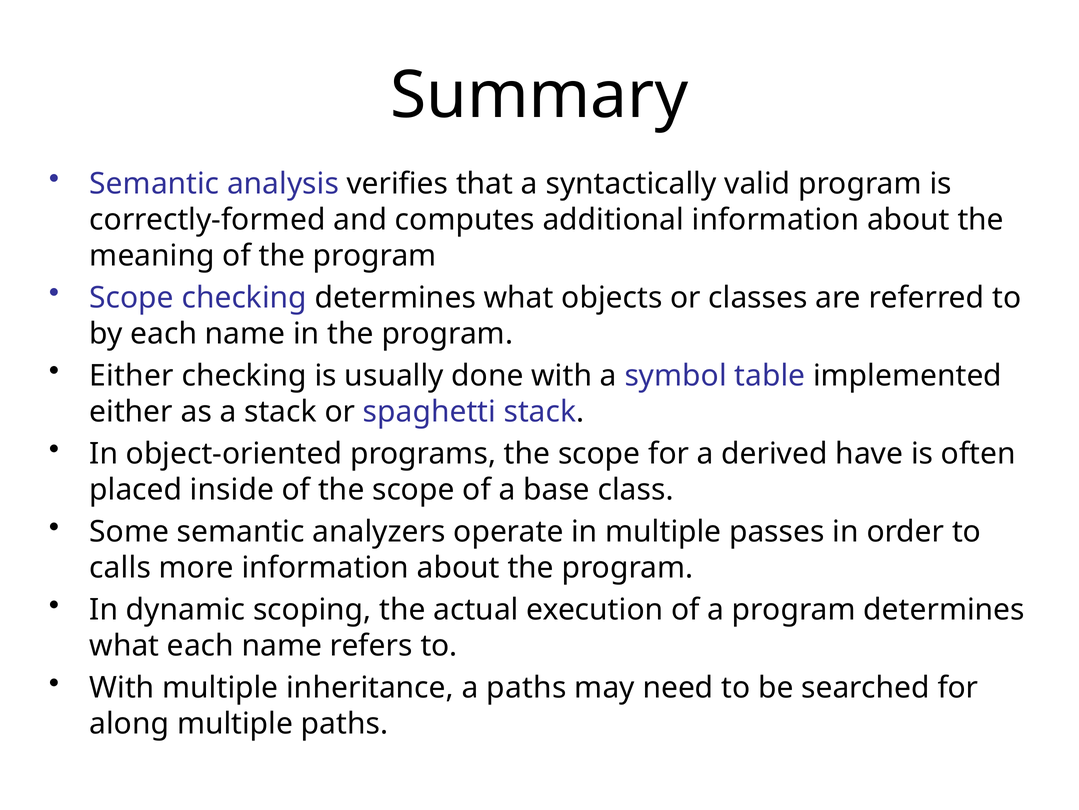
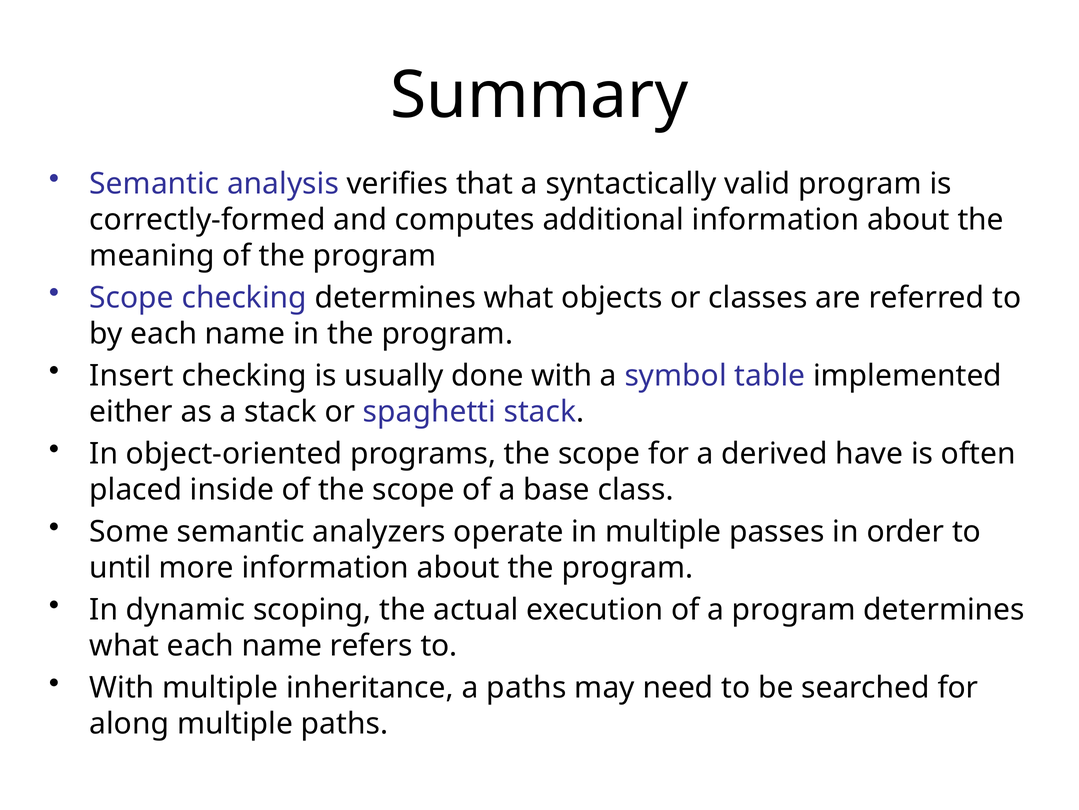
Either: Either -> Insert (132, 376)
calls: calls -> until (120, 567)
